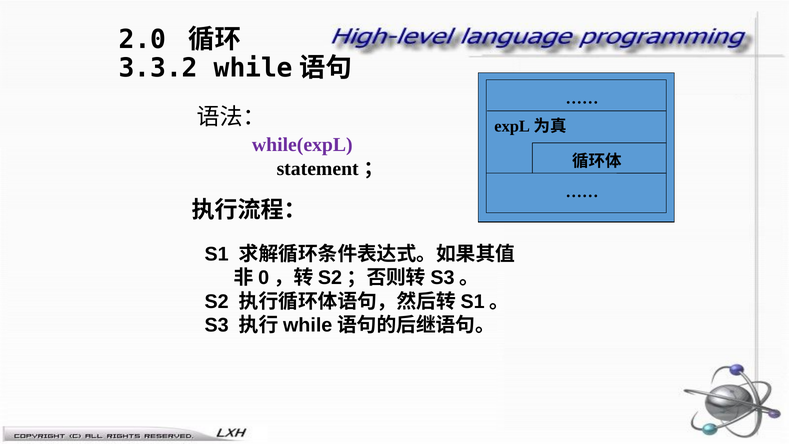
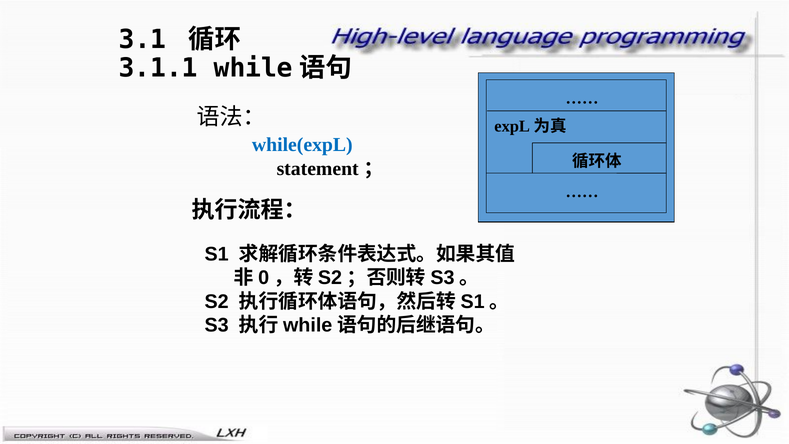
2.0: 2.0 -> 3.1 (142, 39)
3.3.2: 3.3.2 -> 3.1.1 (158, 68)
while(expL colour: purple -> blue (302, 145)
